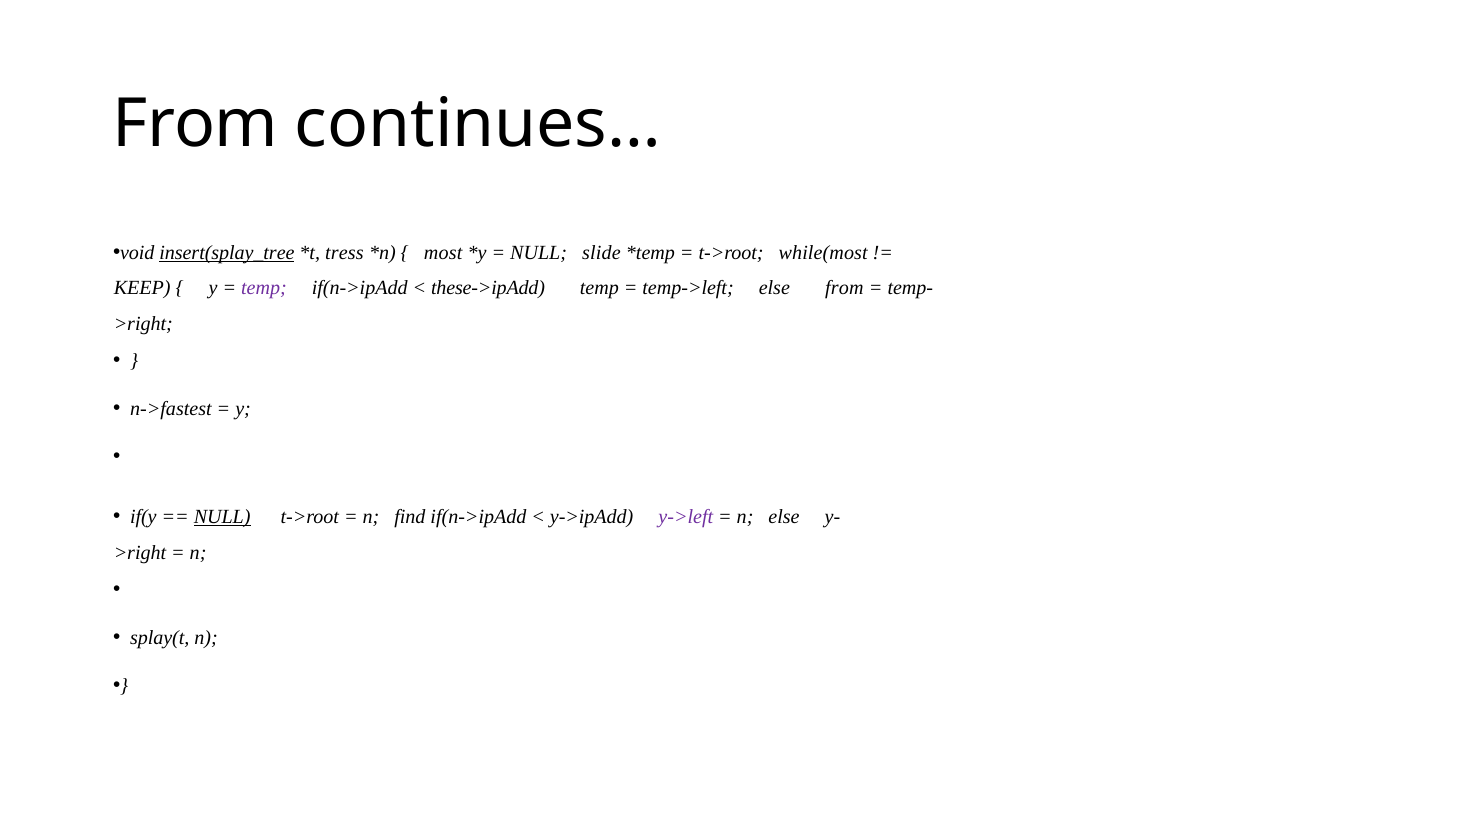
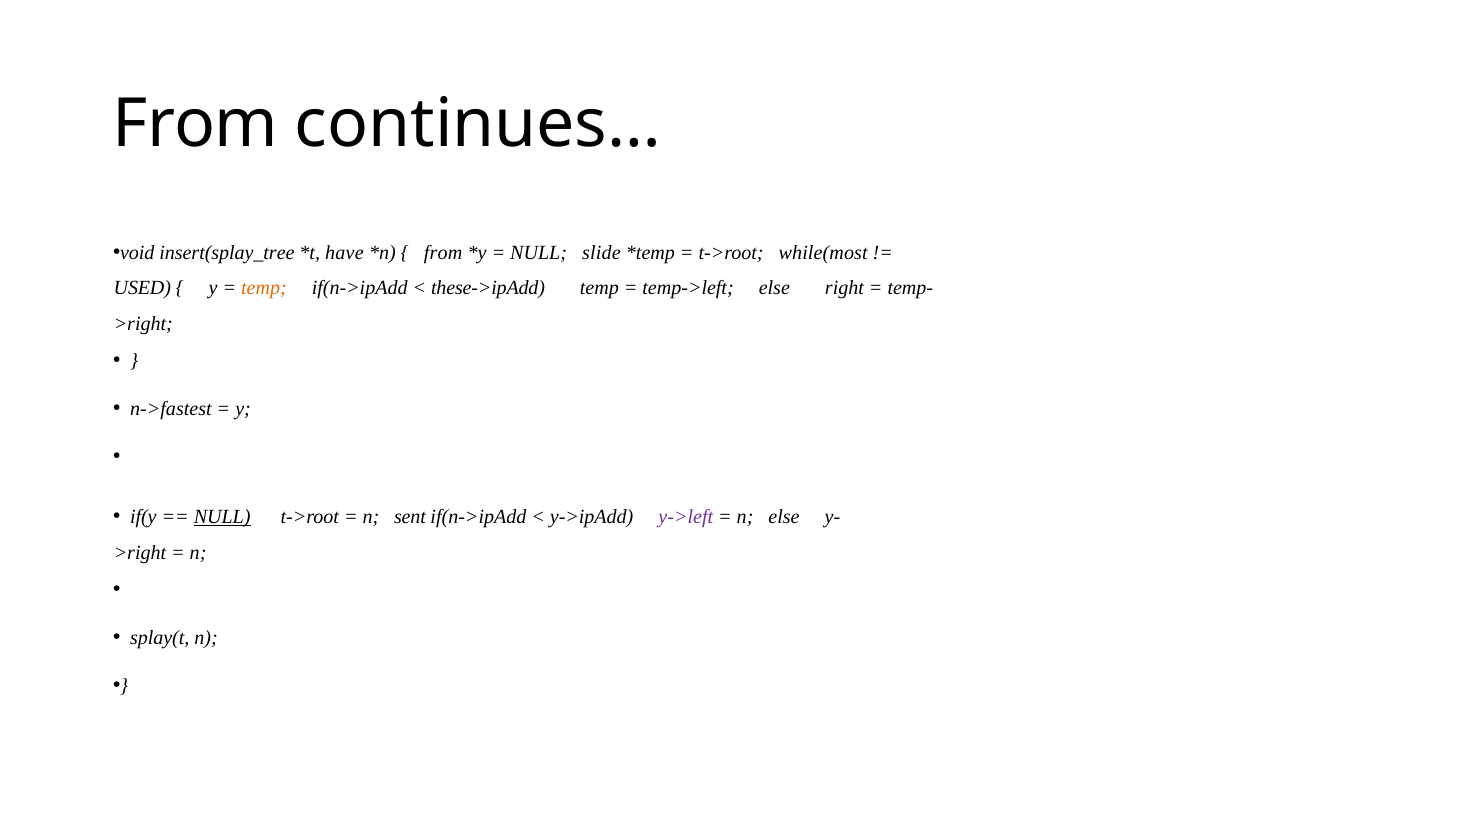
insert(splay_tree underline: present -> none (227, 253)
tress: tress -> have (344, 253)
most: most -> from (443, 253)
KEEP: KEEP -> USED (142, 288)
temp colour: purple -> orange (264, 288)
else from: from -> right (845, 288)
find: find -> sent (410, 517)
